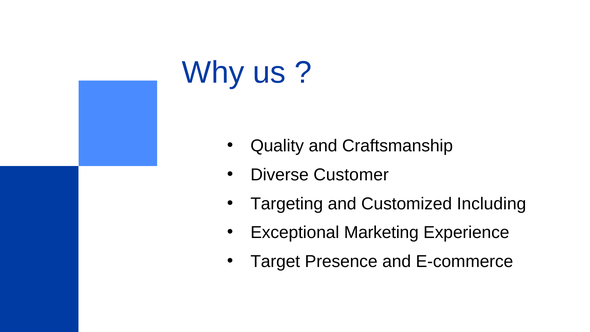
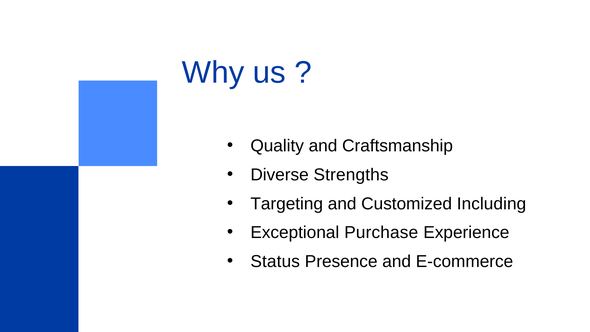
Customer: Customer -> Strengths (351, 175)
Marketing: Marketing -> Purchase (381, 233)
Target: Target -> Status (275, 261)
